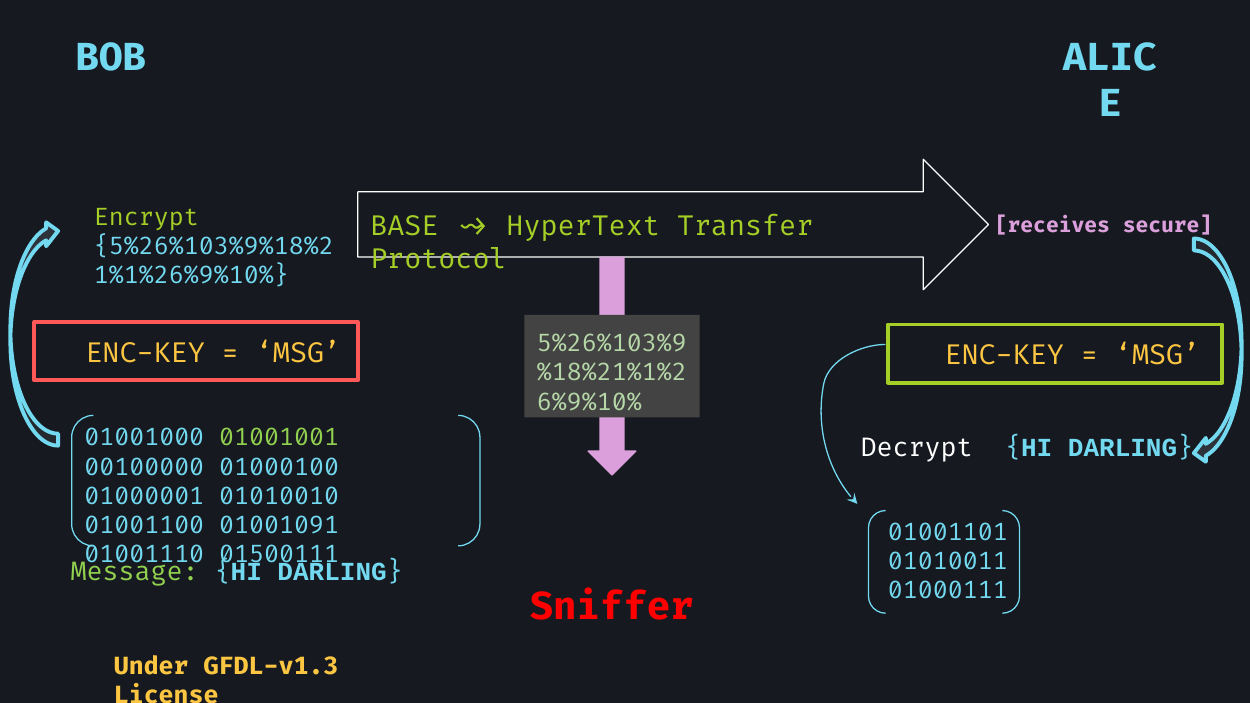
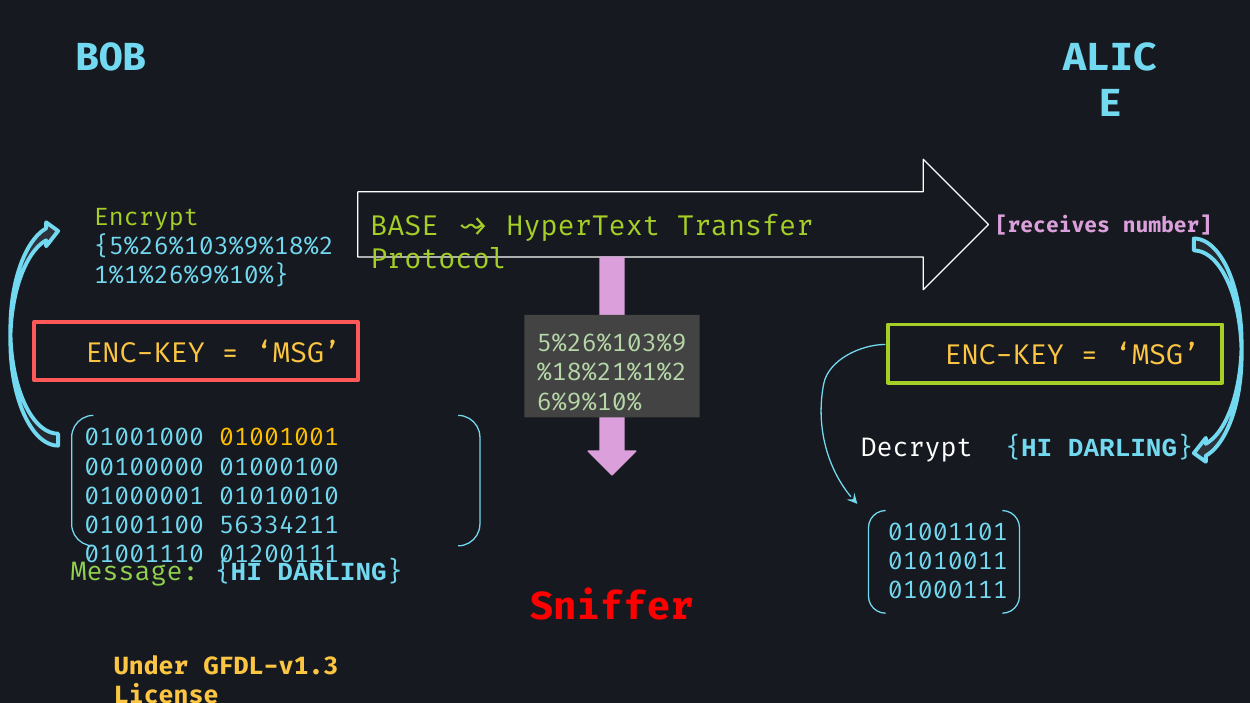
secure: secure -> number (1168, 226)
01001001 colour: light green -> yellow (279, 438)
01001091: 01001091 -> 56334211 (279, 526)
01500111: 01500111 -> 01200111 (279, 555)
